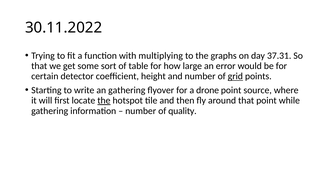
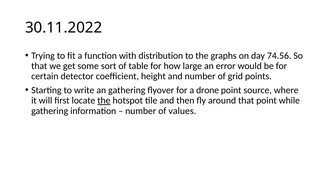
multiplying: multiplying -> distribution (161, 56)
37.31: 37.31 -> 74.56 (279, 56)
grid underline: present -> none (235, 76)
quality: quality -> values (182, 111)
